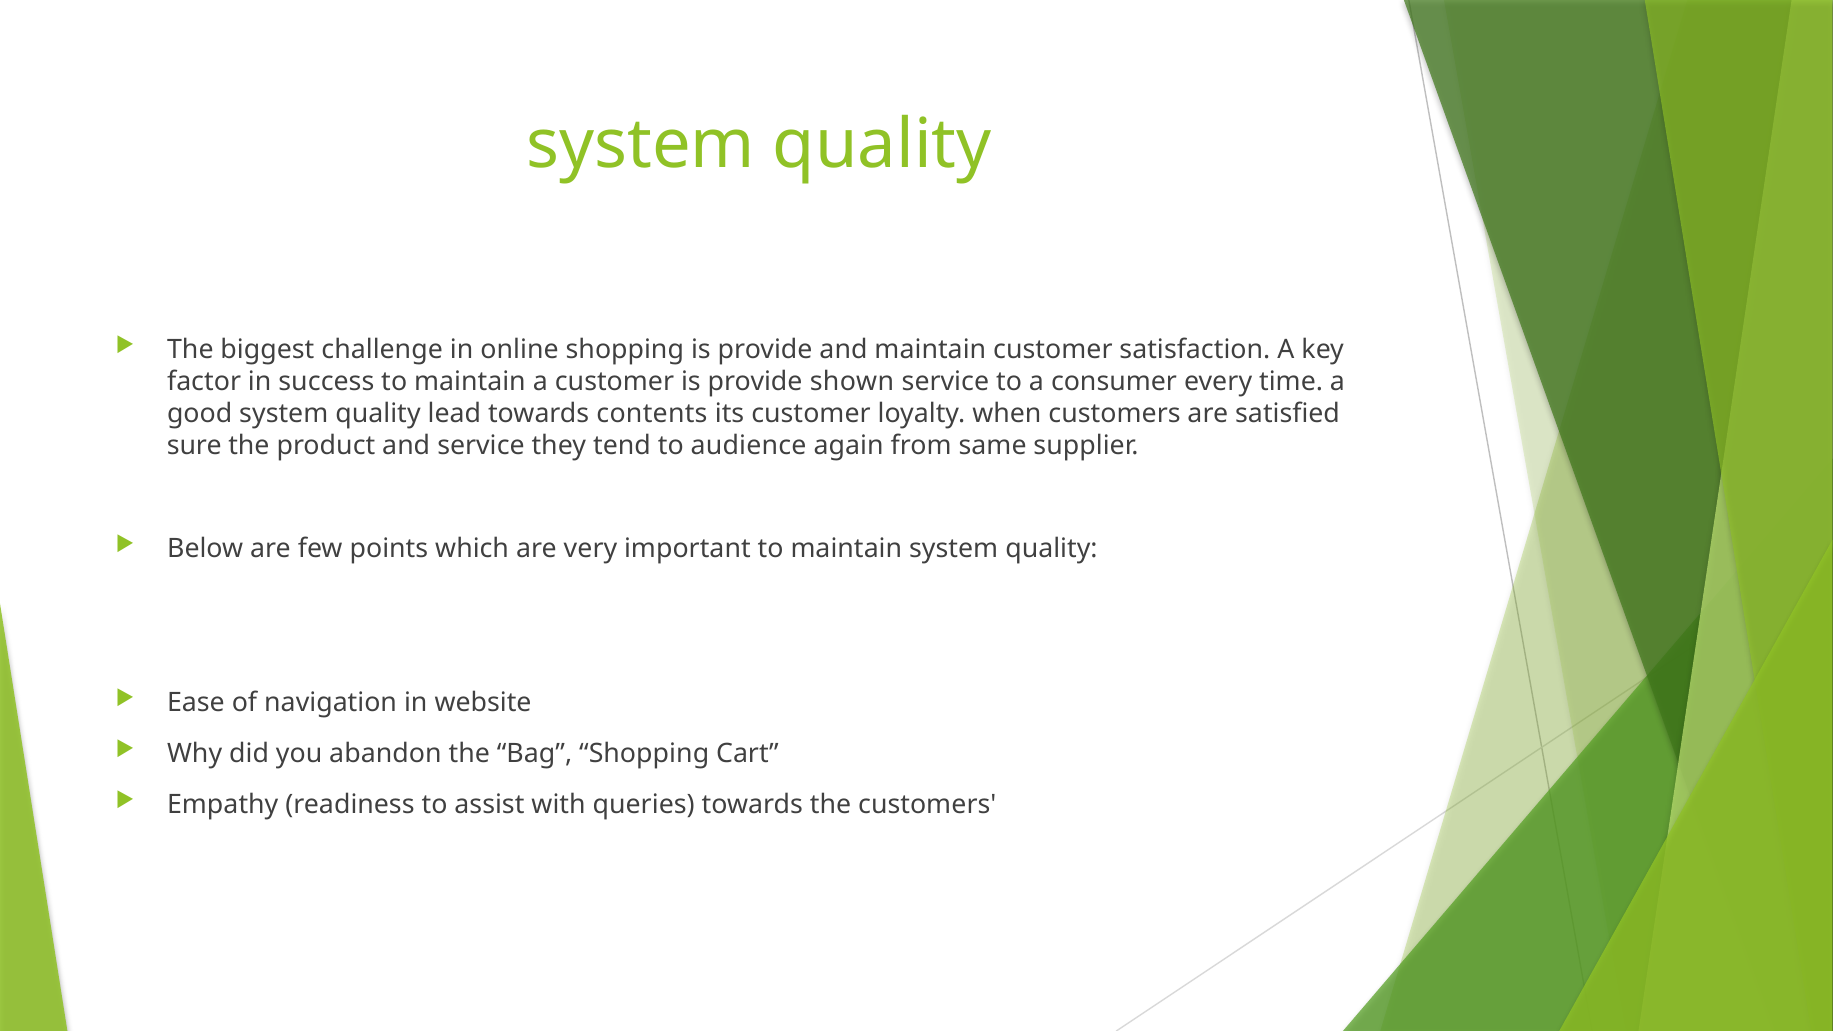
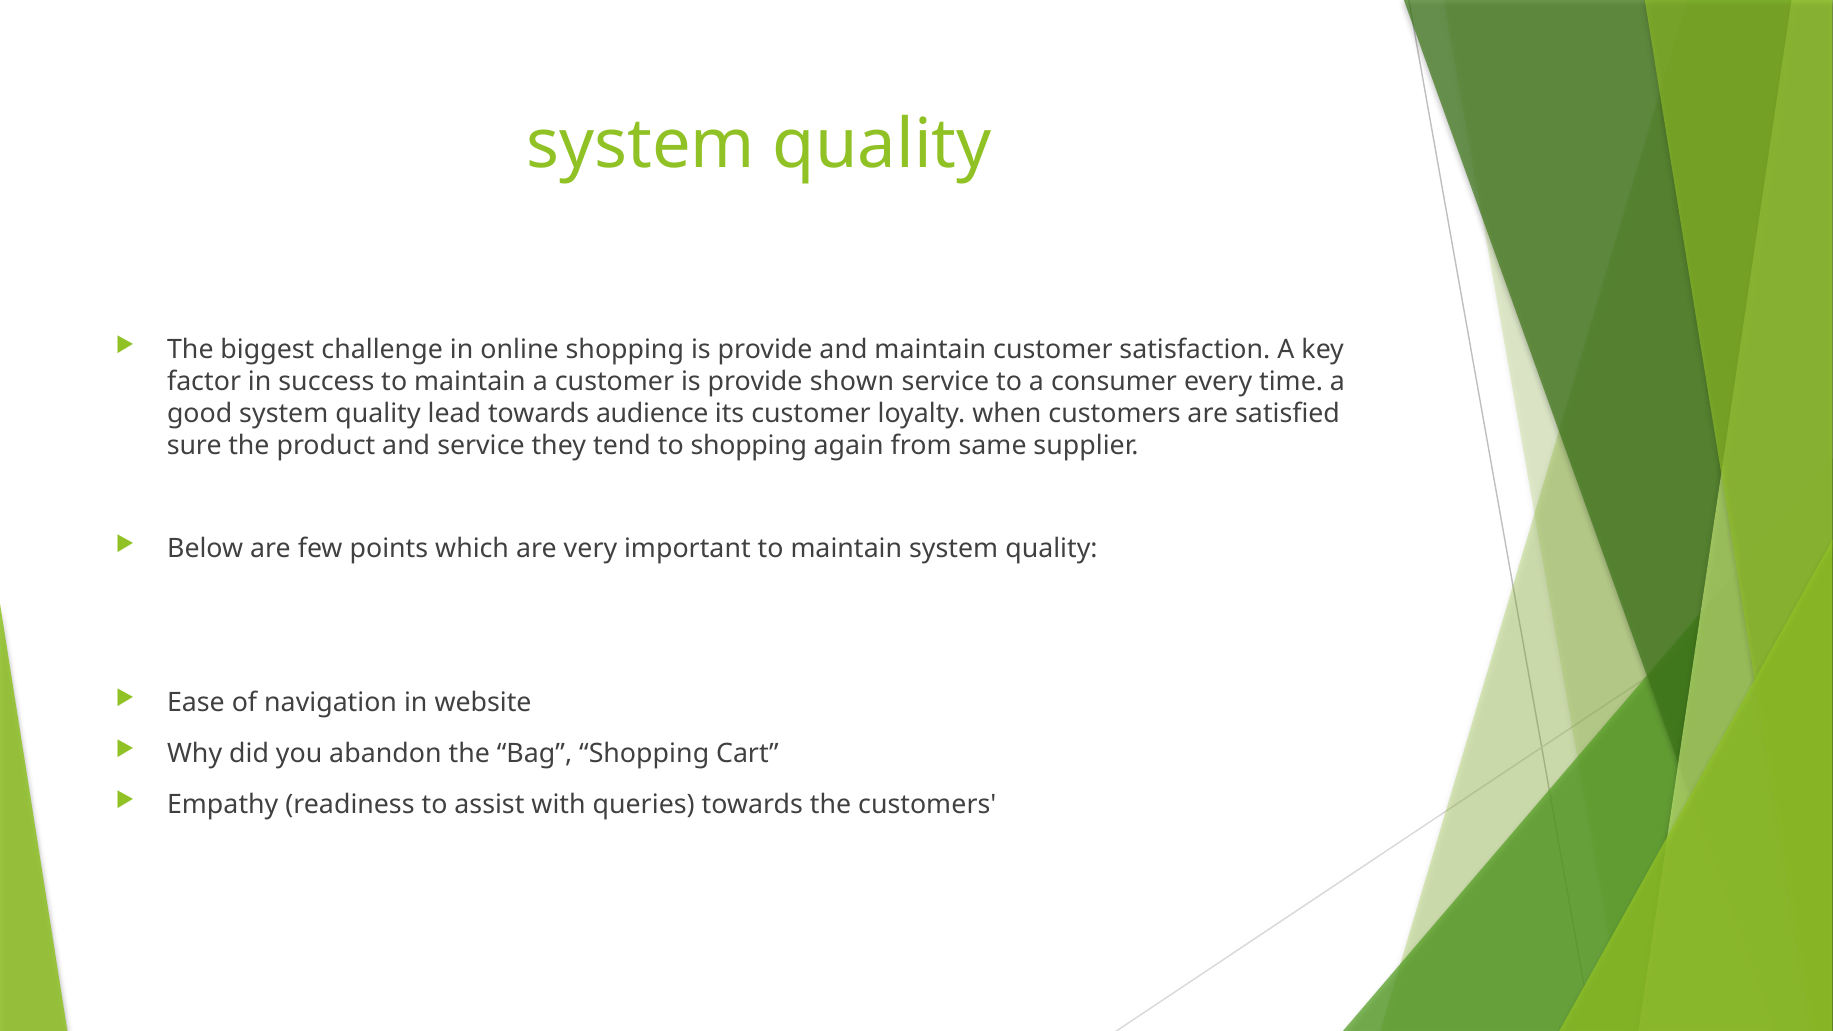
contents: contents -> audience (652, 414)
to audience: audience -> shopping (749, 446)
